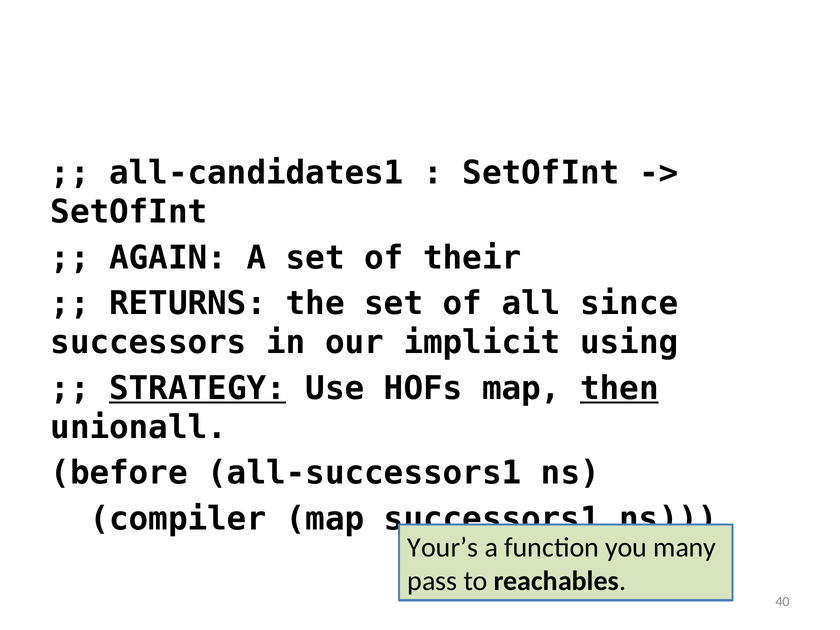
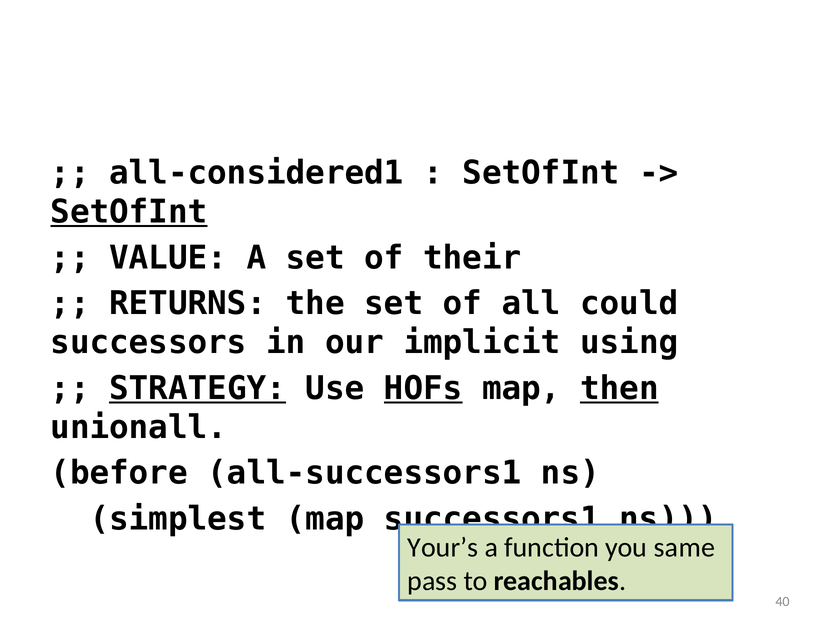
all-candidates1: all-candidates1 -> all-considered1 (256, 173)
SetOfInt underline: none -> present (129, 212)
AGAIN: AGAIN -> VALUE (168, 258)
since: since -> could (629, 303)
HOFs underline: none -> present (423, 388)
compiler: compiler -> simplest (178, 519)
many: many -> same (684, 548)
